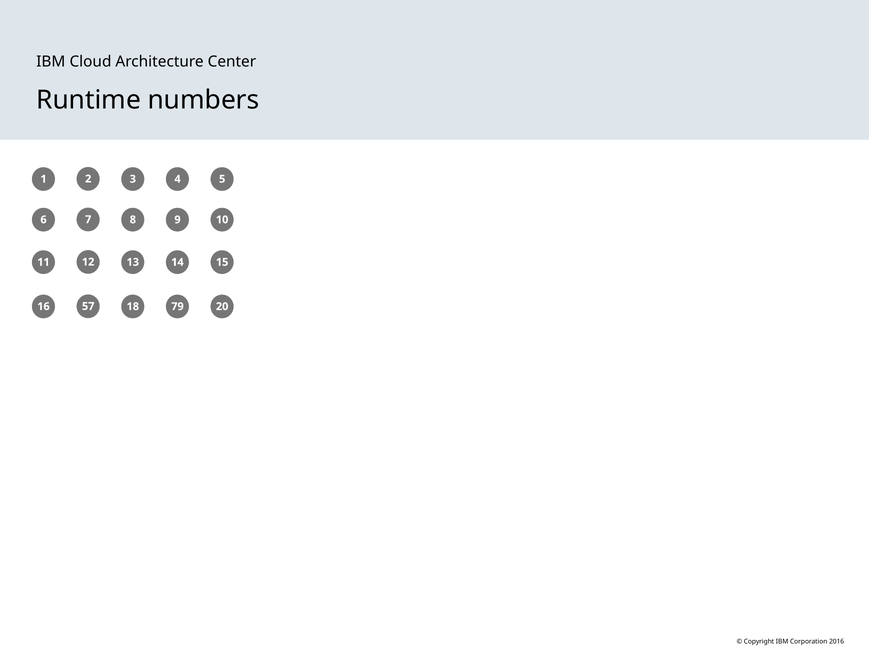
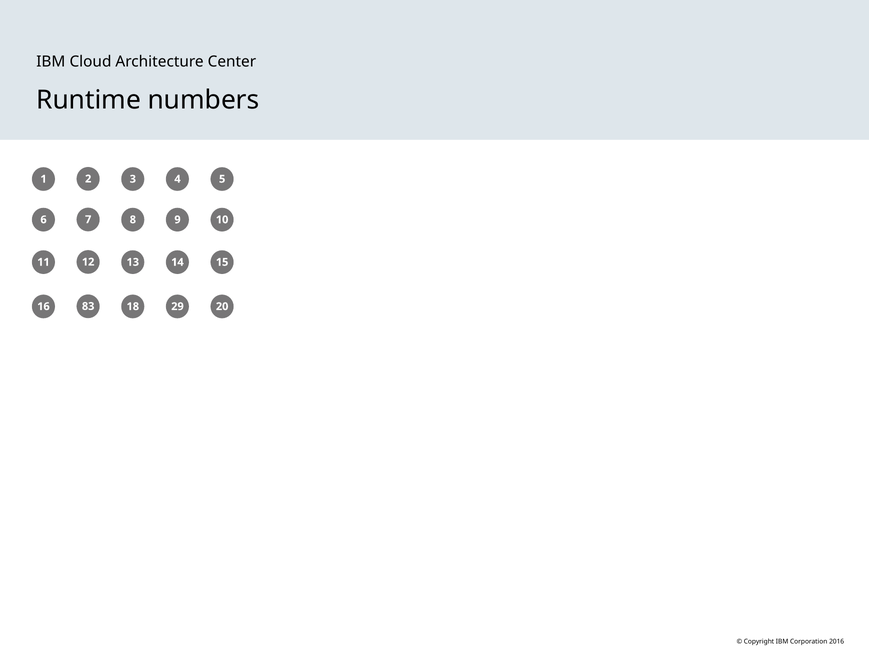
57: 57 -> 83 (88, 307)
79: 79 -> 29 (177, 307)
